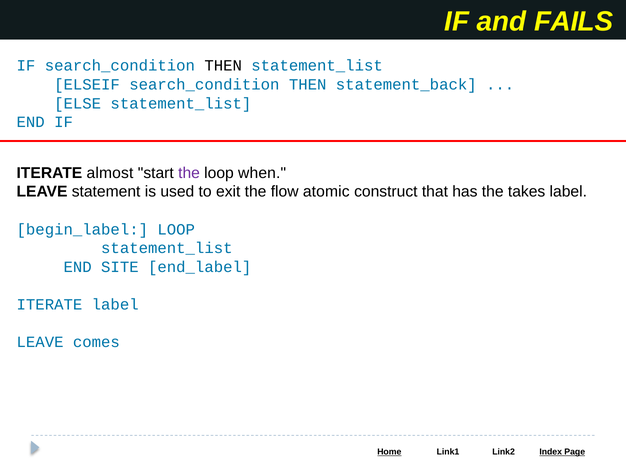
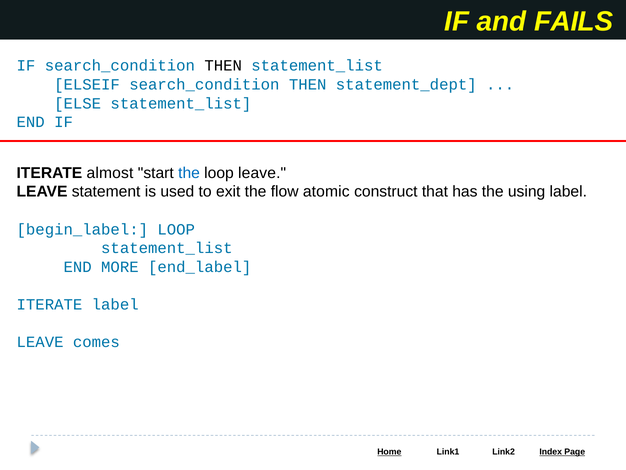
statement_back: statement_back -> statement_dept (406, 84)
the colour: purple -> blue (189, 173)
loop when: when -> leave (262, 173)
takes: takes -> using (527, 192)
SITE: SITE -> MORE (120, 267)
